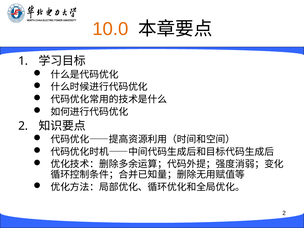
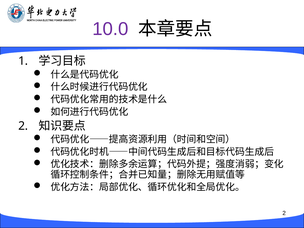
10.0 colour: orange -> purple (110, 29)
